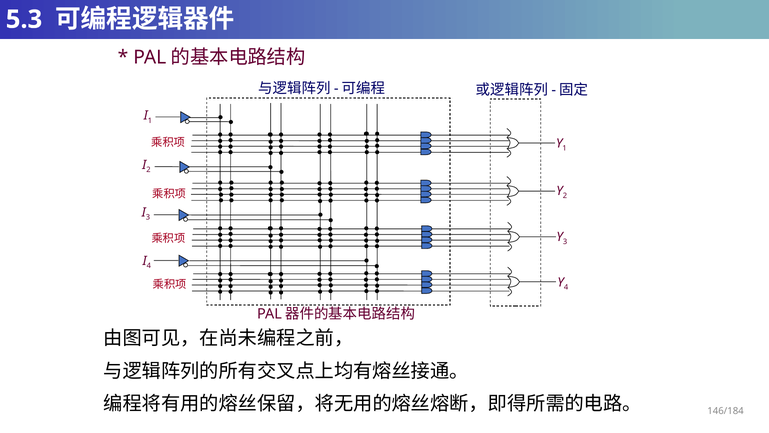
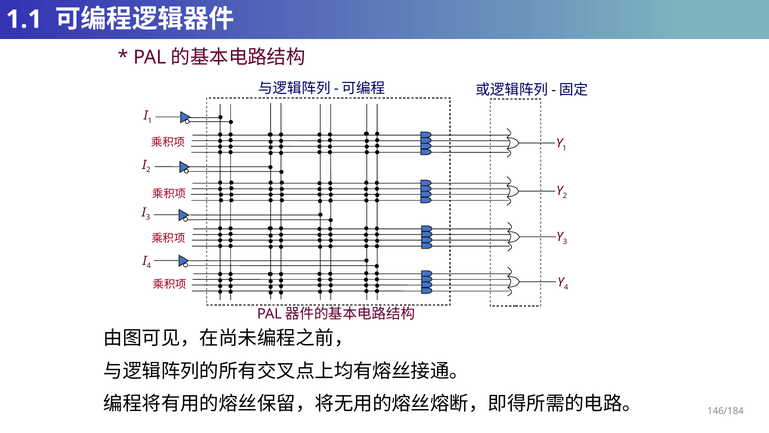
5.3: 5.3 -> 1.1 (24, 19)
